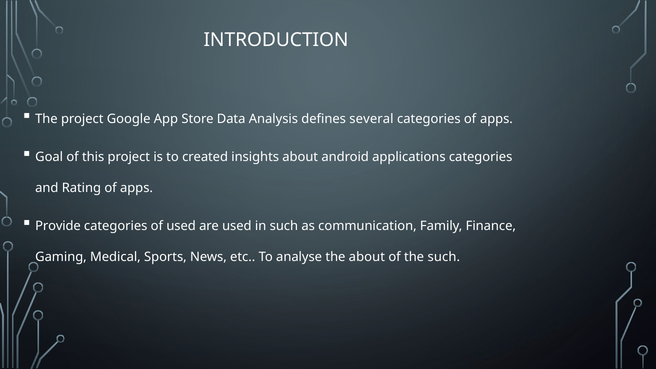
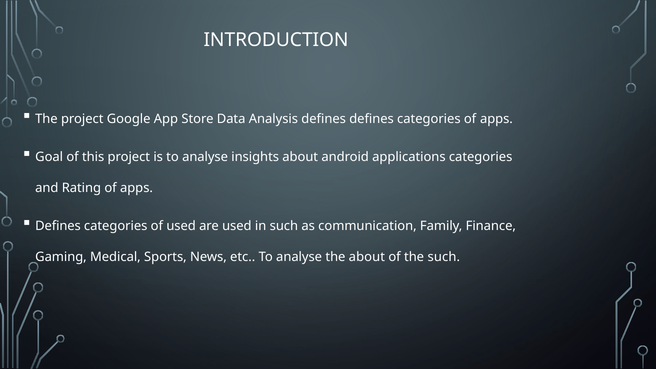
defines several: several -> defines (372, 119)
is to created: created -> analyse (205, 157)
Provide: Provide -> Defines (58, 226)
